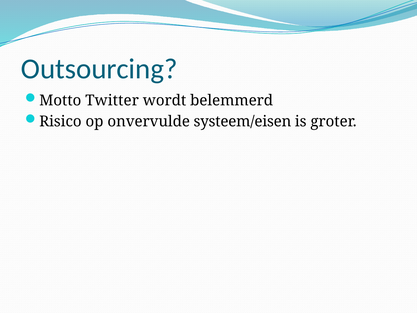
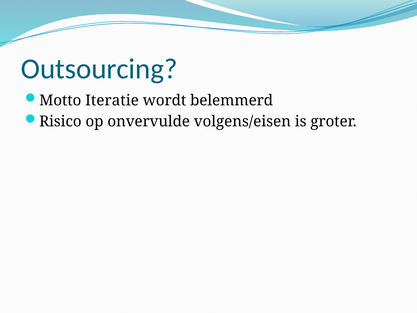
Twitter: Twitter -> Iteratie (112, 100)
systeem/eisen: systeem/eisen -> volgens/eisen (242, 121)
